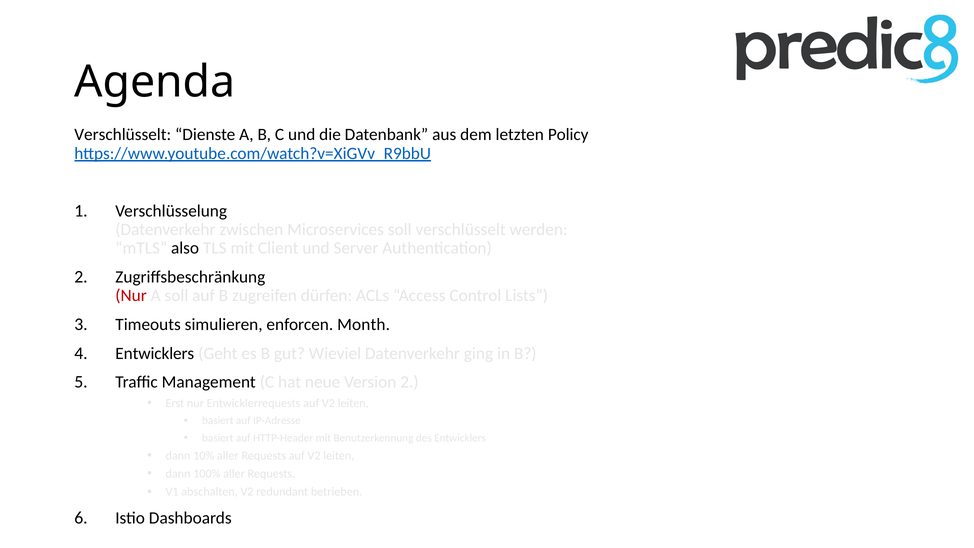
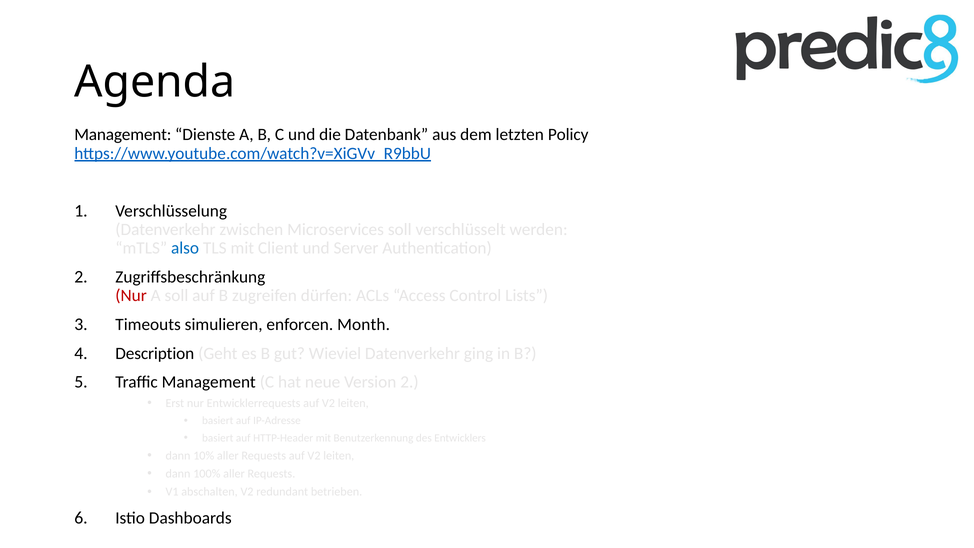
Verschlüsselt: Verschlüsselt -> Management (123, 134)
also colour: black -> blue (185, 248)
Entwicklers: Entwicklers -> Description (155, 353)
